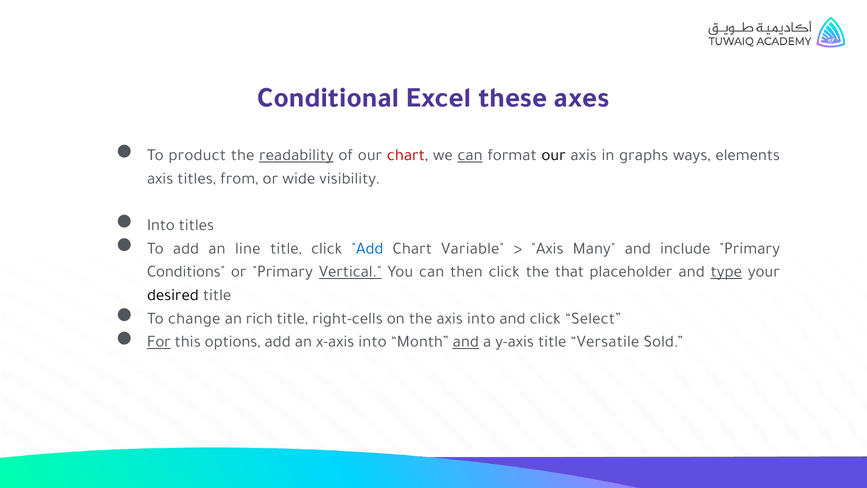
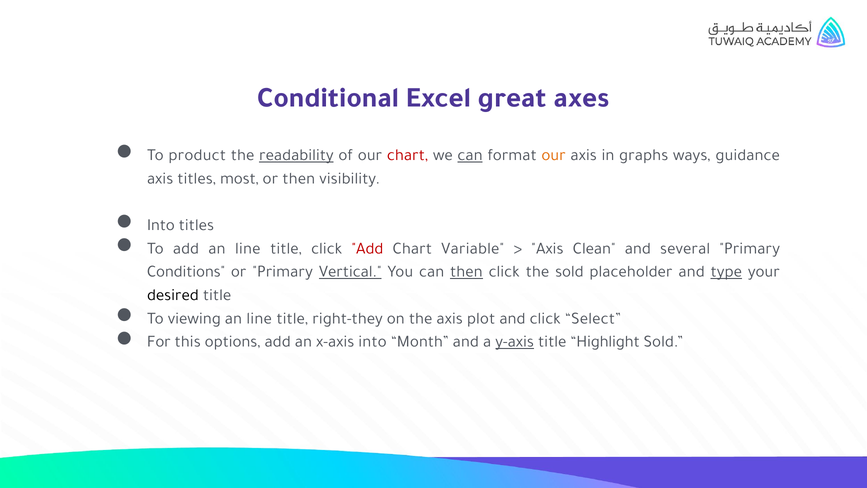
these: these -> great (513, 97)
our colour: black -> orange (554, 155)
elements: elements -> guidance (748, 155)
from: from -> most (239, 178)
or wide: wide -> then (299, 178)
Add colour: blue -> red (367, 248)
Many: Many -> Clean (594, 248)
include: include -> several (685, 248)
then underline: none -> present (466, 271)
the that: that -> sold (569, 271)
change: change -> viewing (194, 318)
rich: rich -> line (259, 318)
right-cells: right-cells -> right-they (348, 318)
axis into: into -> plot (481, 318)
For underline: present -> none (159, 341)
and underline: present -> none (466, 341)
y-axis underline: none -> present (515, 341)
Versatile: Versatile -> Highlight (605, 341)
